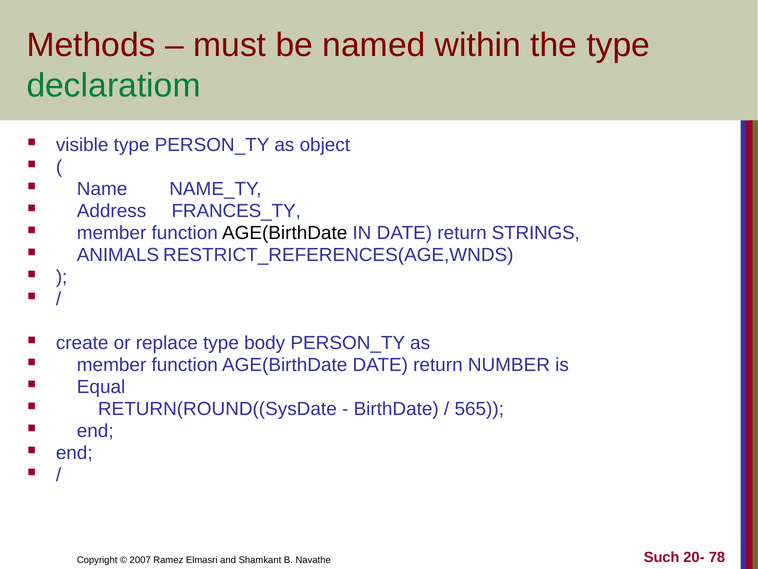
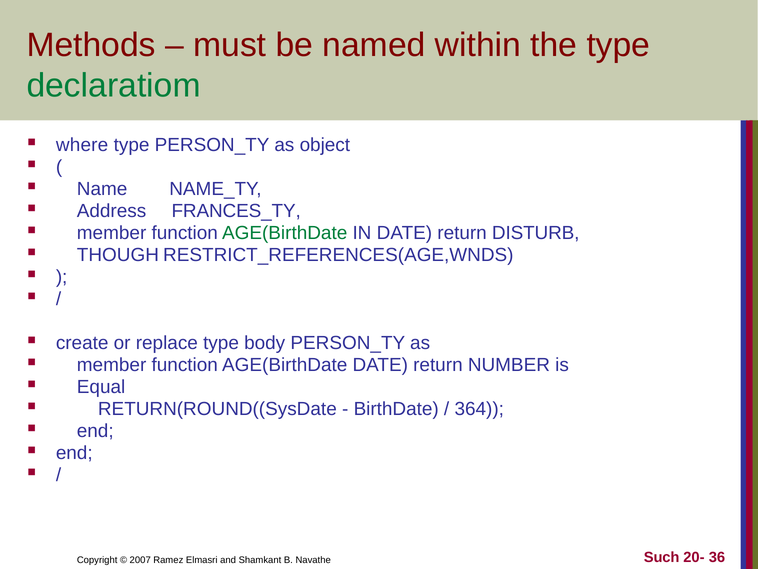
visible: visible -> where (82, 145)
AGE(BirthDate colour: black -> green (285, 233)
STRINGS: STRINGS -> DISTURB (536, 233)
ANIMALS: ANIMALS -> THOUGH (118, 255)
565: 565 -> 364 (479, 409)
78: 78 -> 36 (717, 557)
